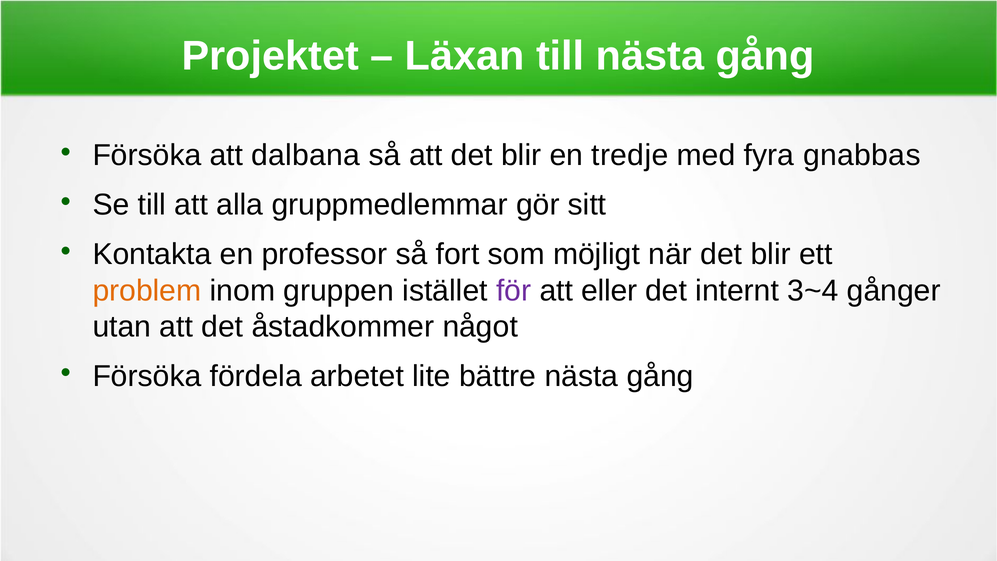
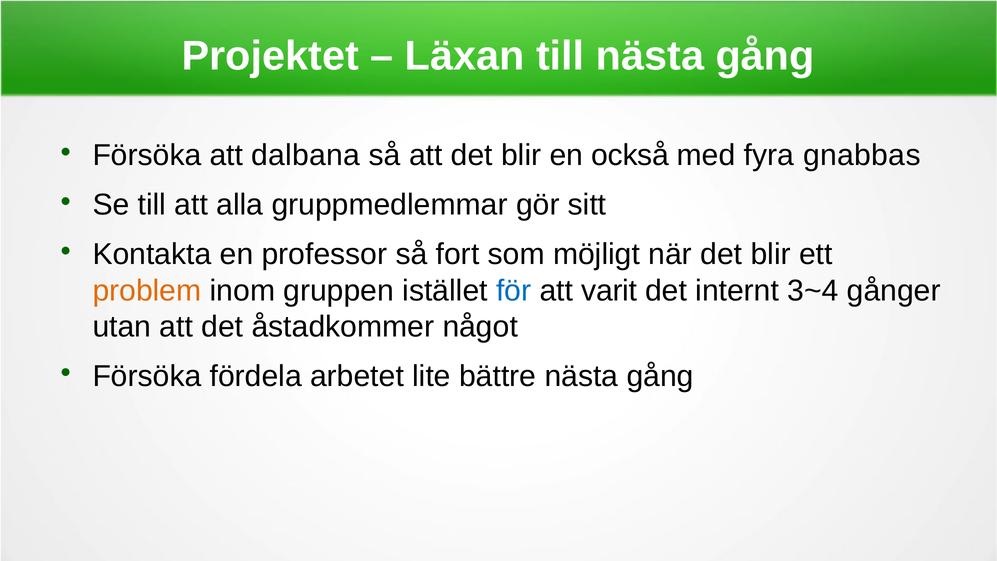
tredje: tredje -> också (630, 155)
för colour: purple -> blue (514, 291)
eller: eller -> varit (609, 291)
